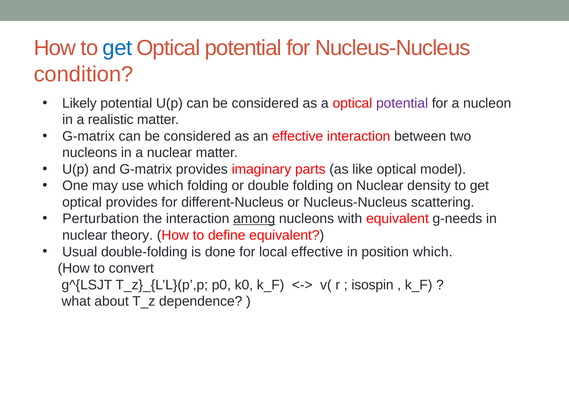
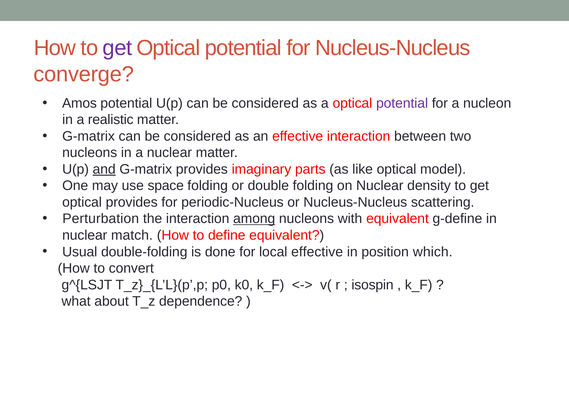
get colour: blue -> purple (117, 48)
condition: condition -> converge (84, 74)
Likely: Likely -> Amos (79, 103)
and underline: none -> present (104, 169)
use which: which -> space (166, 186)
different-Nucleus: different-Nucleus -> periodic-Nucleus (232, 202)
g-needs: g-needs -> g-define (457, 219)
theory: theory -> match (132, 235)
